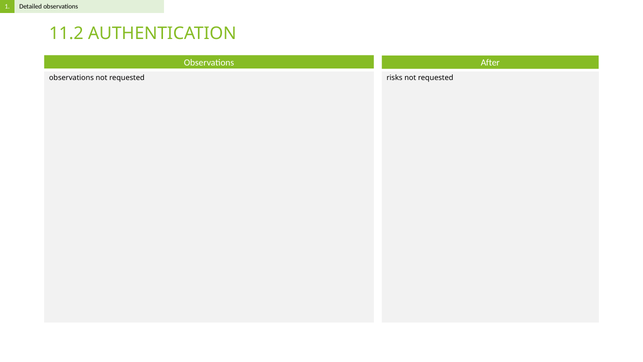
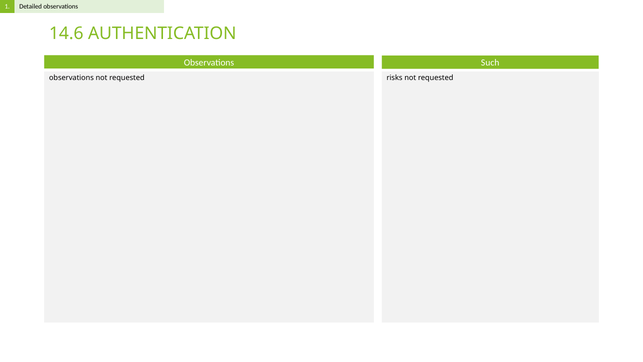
11.2: 11.2 -> 14.6 (66, 33)
After: After -> Such (490, 63)
